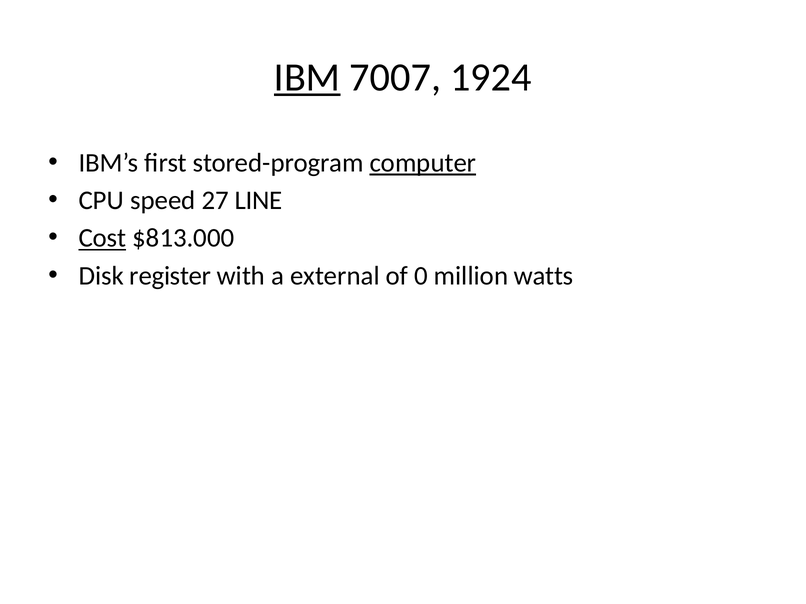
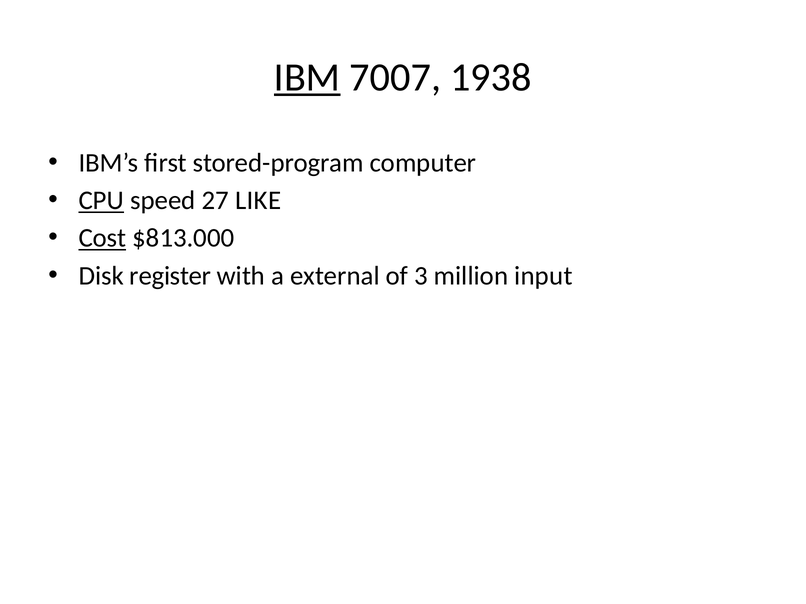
1924: 1924 -> 1938 (491, 77)
computer underline: present -> none (423, 163)
CPU underline: none -> present (101, 201)
LINE: LINE -> LIKE (258, 201)
0: 0 -> 3 (421, 276)
watts: watts -> input (543, 276)
